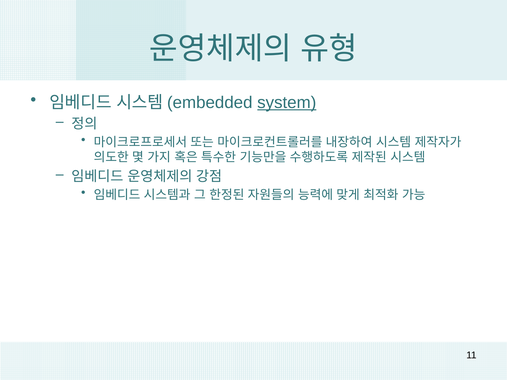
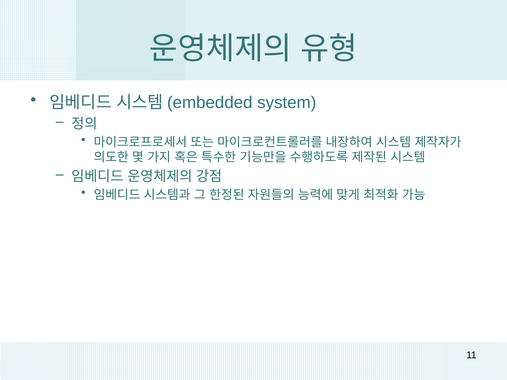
system underline: present -> none (287, 103)
